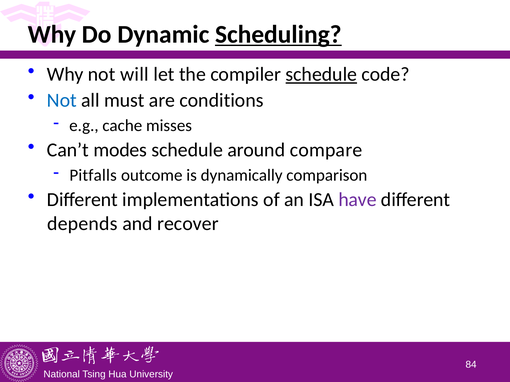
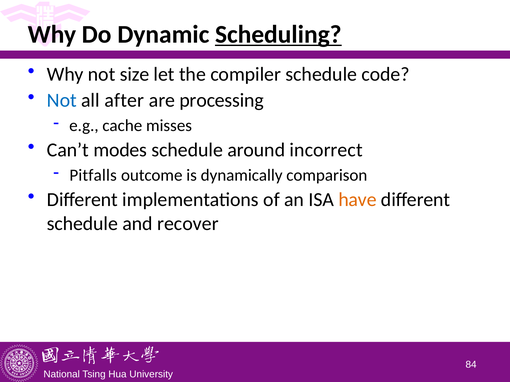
will: will -> size (135, 75)
schedule underline: present -> none (321, 75)
must: must -> after (124, 100)
conditions: conditions -> processing (222, 100)
compare: compare -> incorrect (326, 150)
have colour: purple -> orange (357, 200)
depends: depends -> schedule (82, 224)
